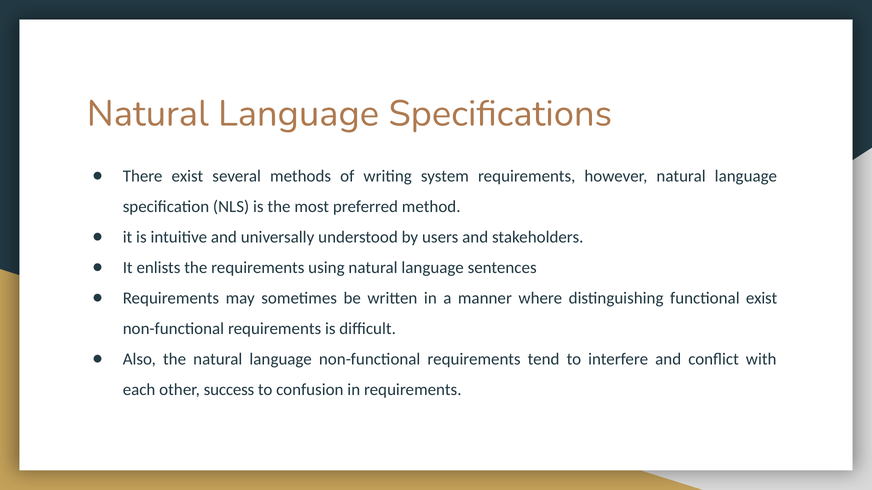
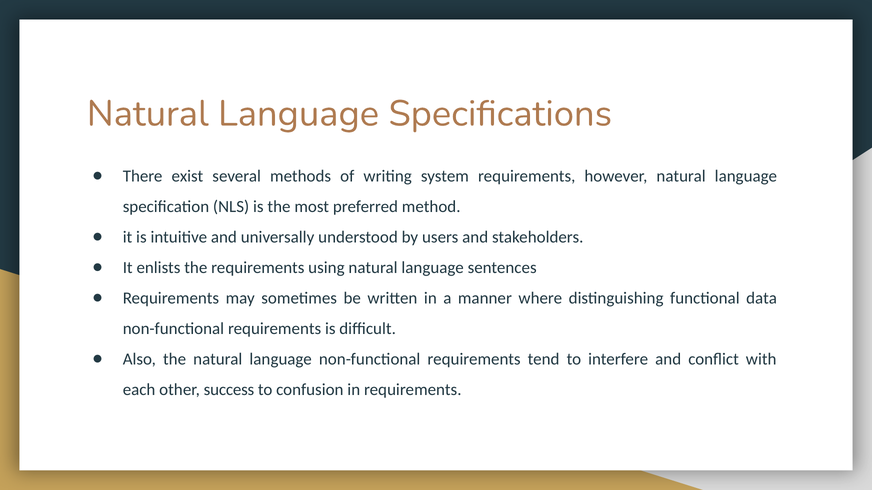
functional exist: exist -> data (762, 298)
